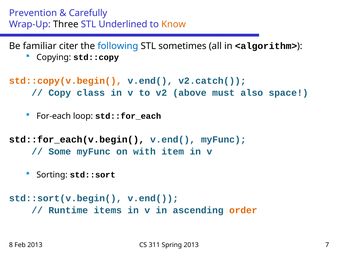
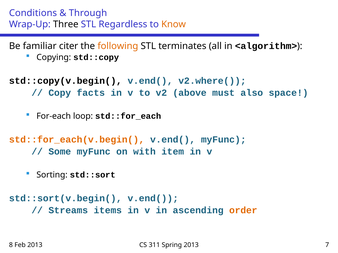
Prevention: Prevention -> Conditions (33, 13)
Carefully: Carefully -> Through (88, 13)
Underlined: Underlined -> Regardless (123, 24)
following colour: blue -> orange (118, 46)
sometimes: sometimes -> terminates (182, 46)
std::copy(v.begin( colour: orange -> black (65, 81)
v2.catch(: v2.catch( -> v2.where( (212, 81)
class: class -> facts (91, 93)
std::for_each(v.begin( colour: black -> orange (77, 140)
Runtime: Runtime -> Streams (68, 211)
